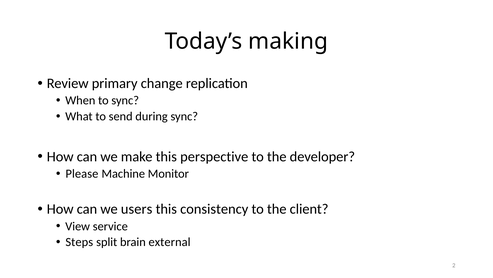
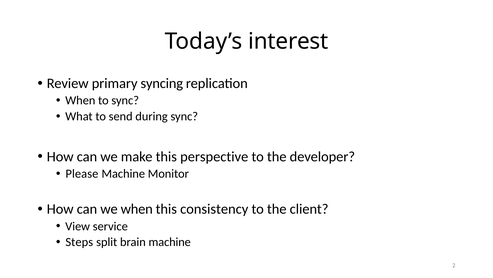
making: making -> interest (288, 41)
change: change -> syncing (162, 83)
we users: users -> when (137, 209)
brain external: external -> machine (170, 242)
